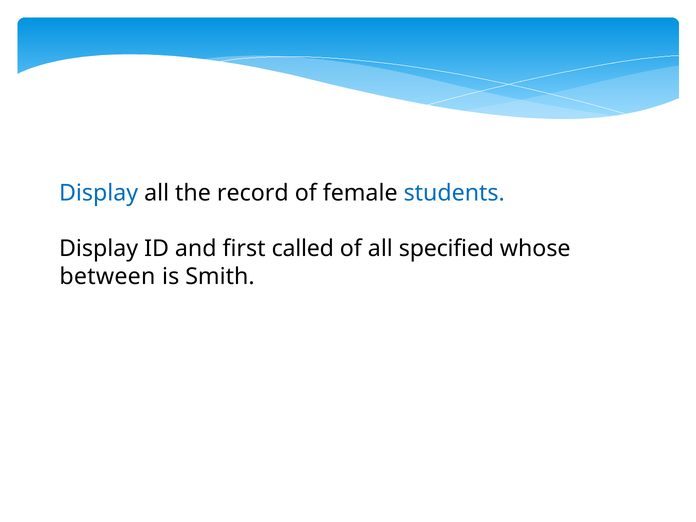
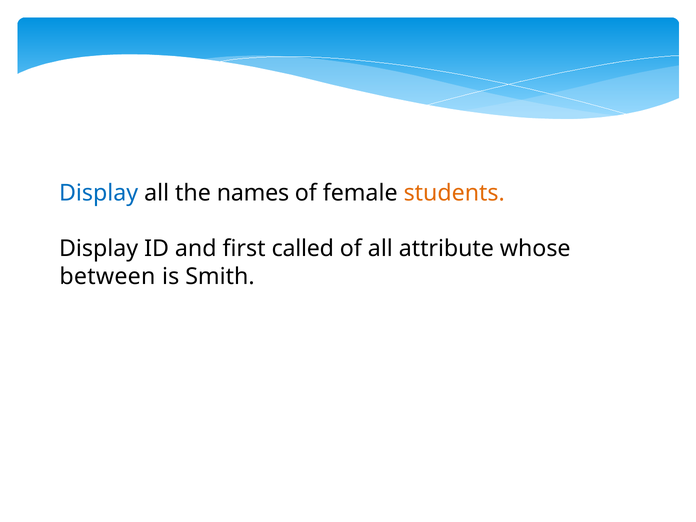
record: record -> names (253, 193)
students colour: blue -> orange (454, 193)
specified: specified -> attribute (446, 249)
